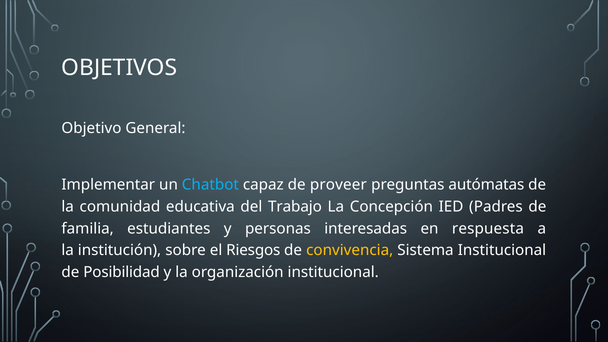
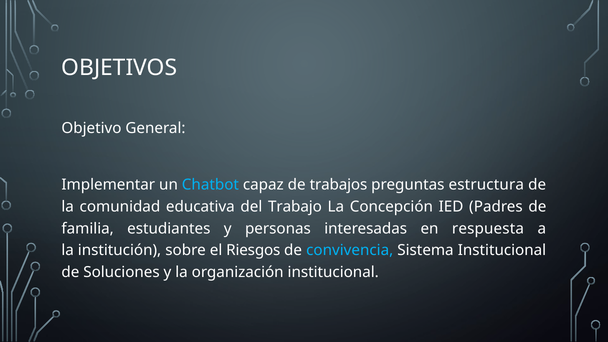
proveer: proveer -> trabajos (338, 185)
autómatas: autómatas -> estructura (486, 185)
convivencia colour: yellow -> light blue (350, 250)
Posibilidad: Posibilidad -> Soluciones (121, 272)
